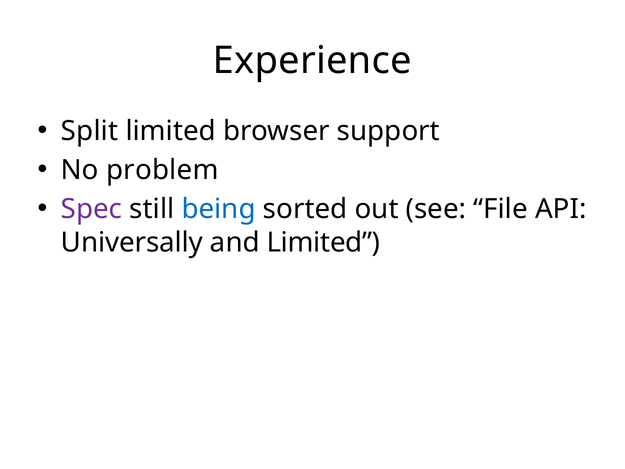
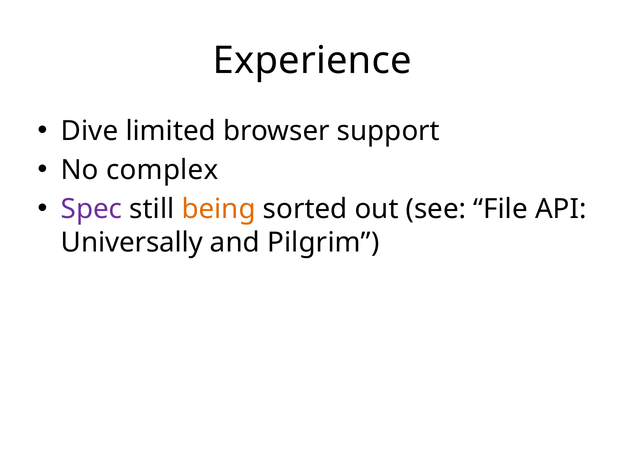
Split: Split -> Dive (90, 131)
problem: problem -> complex (162, 170)
being colour: blue -> orange (219, 209)
and Limited: Limited -> Pilgrim (323, 242)
